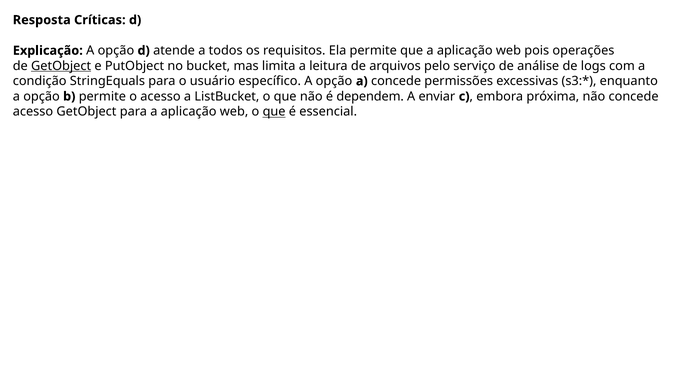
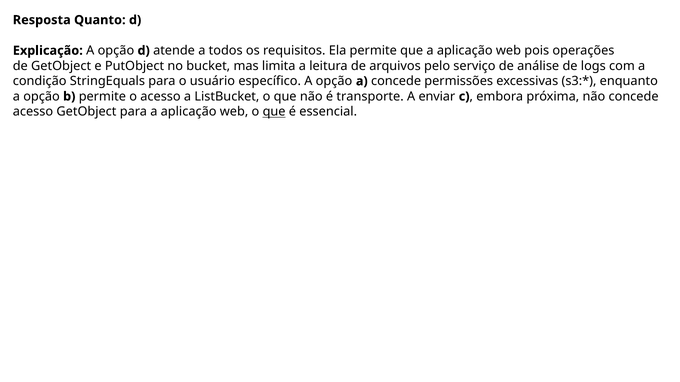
Críticas: Críticas -> Quanto (100, 20)
GetObject underline: present -> none (61, 66)
dependem: dependem -> transporte (370, 97)
